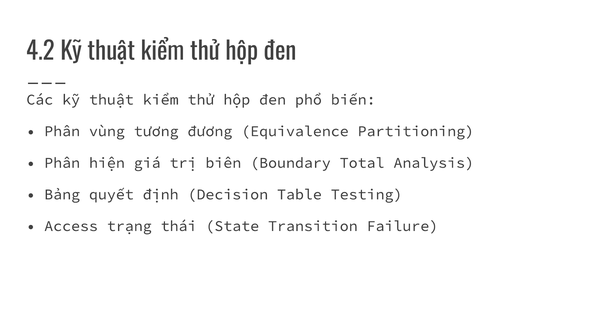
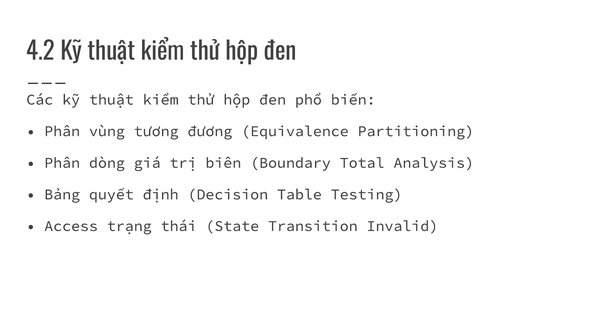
hiện: hiện -> dòng (107, 163)
Failure: Failure -> Invalid (402, 226)
